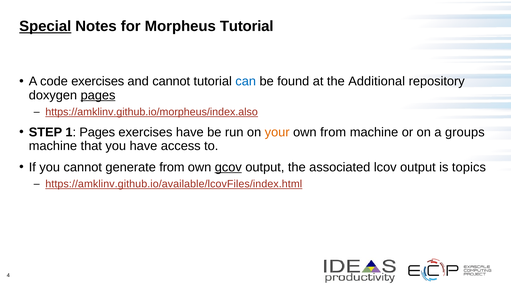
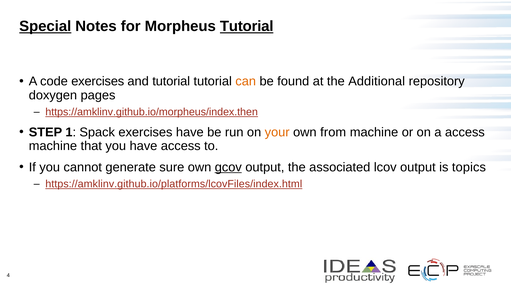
Tutorial underline: none -> present (247, 26)
and cannot: cannot -> tutorial (171, 82)
can colour: blue -> orange (246, 82)
pages underline: present -> none (98, 95)
https://amklinv.github.io/morpheus/index.also: https://amklinv.github.io/morpheus/index.also -> https://amklinv.github.io/morpheus/index.then (152, 112)
1 Pages: Pages -> Spack (97, 132)
a groups: groups -> access (465, 132)
generate from: from -> sure (172, 167)
https://amklinv.github.io/available/lcovFiles/index.html: https://amklinv.github.io/available/lcovFiles/index.html -> https://amklinv.github.io/platforms/lcovFiles/index.html (174, 184)
